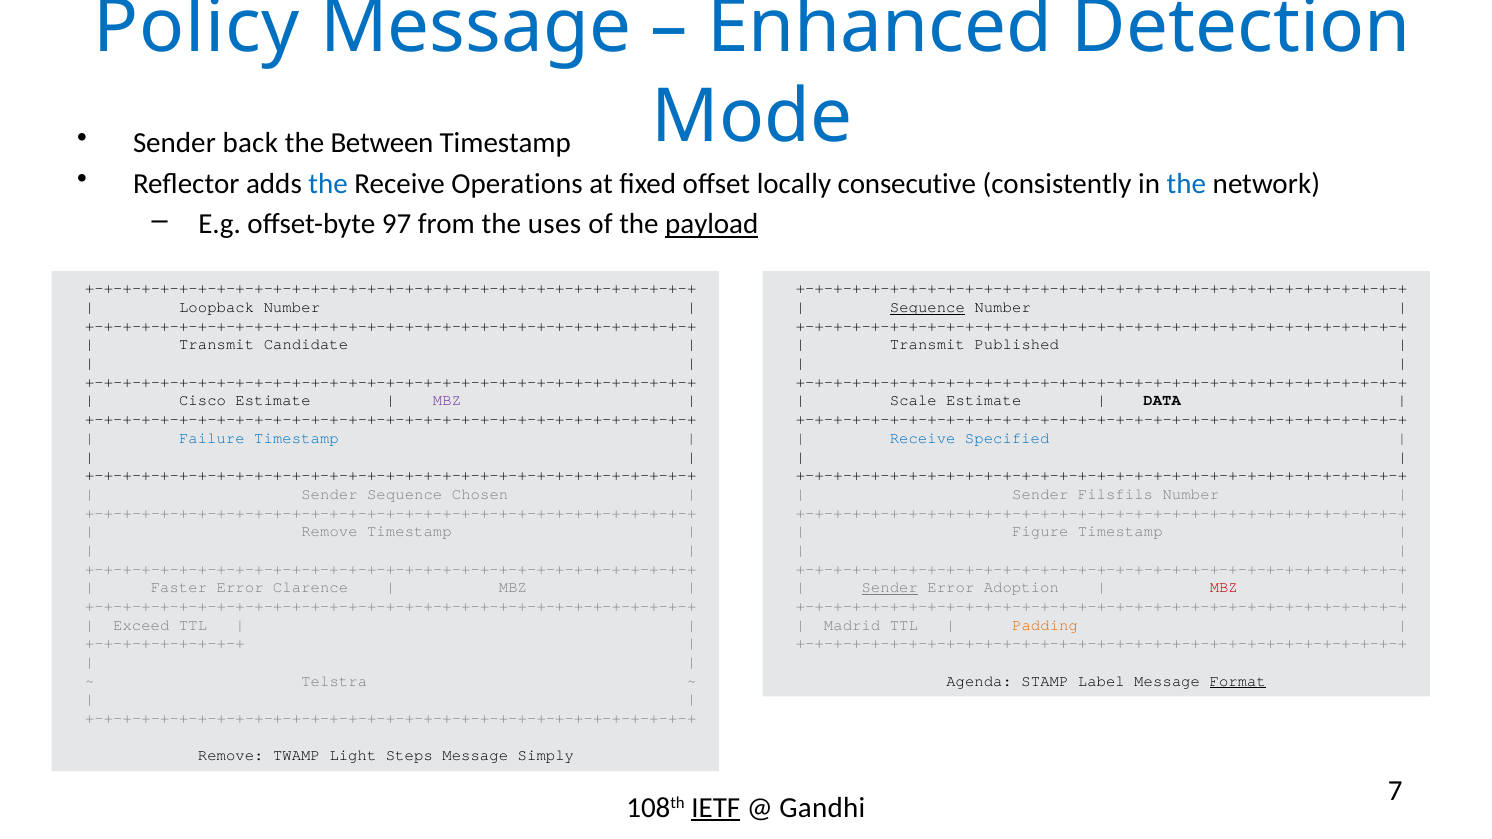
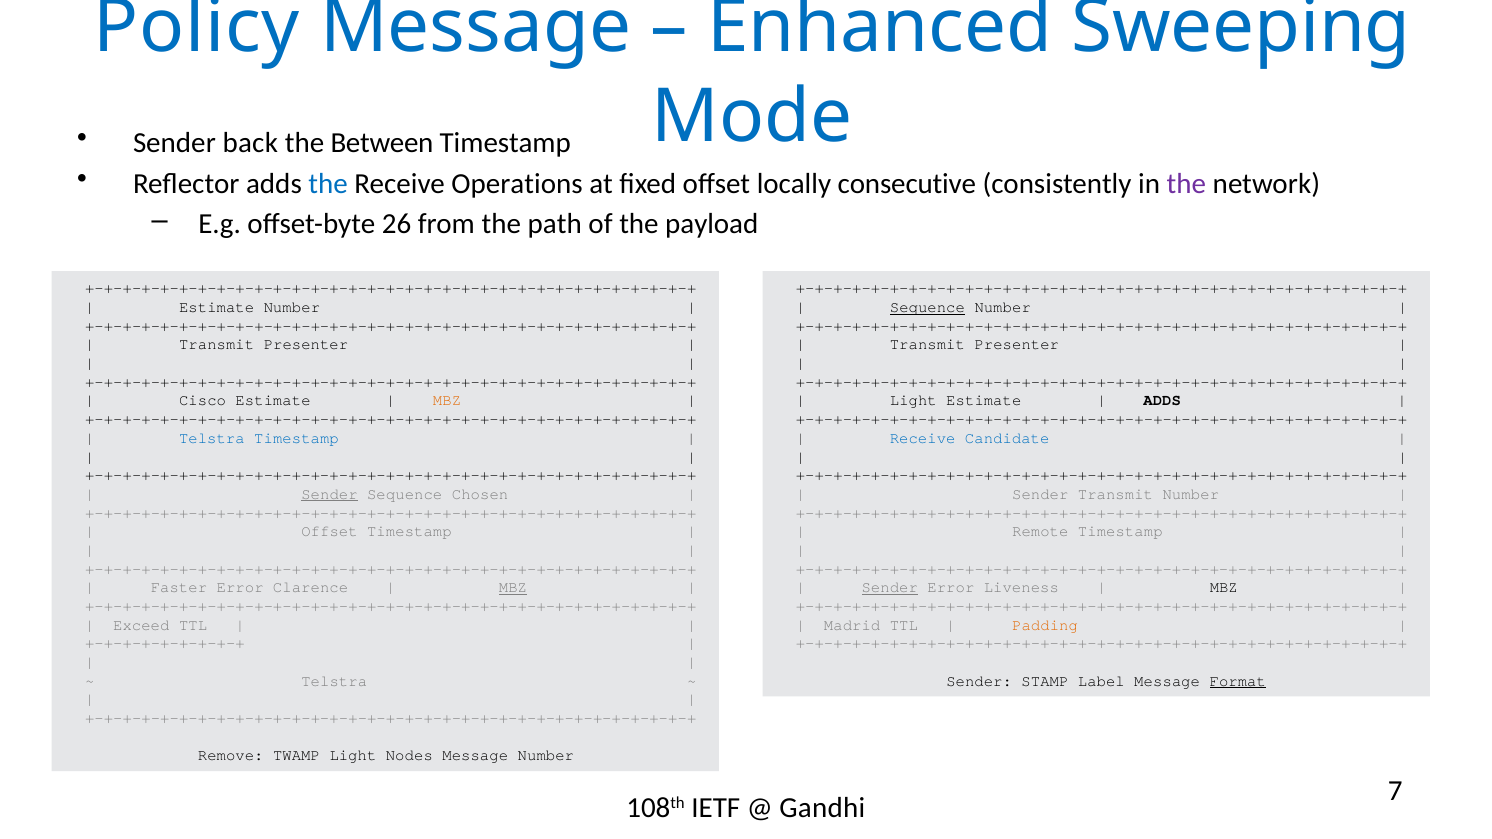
Detection: Detection -> Sweeping (1241, 27)
the colour: blue -> purple (1186, 184)
97: 97 -> 26 (397, 224)
uses: uses -> path (555, 224)
payload underline: present -> none (712, 224)
Loopback: Loopback -> Estimate (217, 308)
Candidate: Candidate -> Presenter (306, 345)
Published: Published -> Presenter (1017, 345)
MBZ colour: purple -> orange (447, 401)
Scale: Scale -> Light (913, 401)
DATA: DATA -> ADDS (1162, 401)
Failure: Failure -> Telstra (212, 438)
Specified: Specified -> Candidate (1007, 438)
Sender underline: none -> present (330, 494)
Sender Filsfils: Filsfils -> Transmit (1115, 494)
Remove: Remove -> Offset (330, 532)
Figure: Figure -> Remote (1040, 532)
MBZ underline: none -> present (513, 588)
Adoption: Adoption -> Liveness (1021, 588)
MBZ colour: red -> black (1224, 588)
Agenda: Agenda -> Sender (979, 681)
Steps: Steps -> Nodes (409, 756)
Message Simply: Simply -> Number (546, 756)
IETF underline: present -> none (716, 808)
